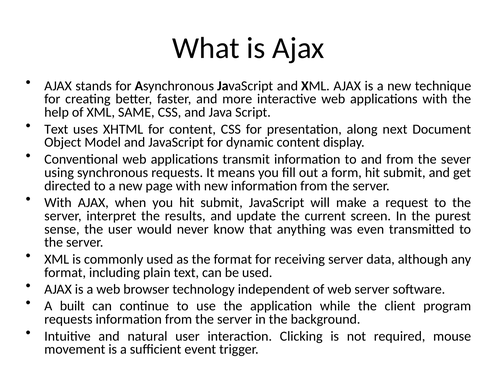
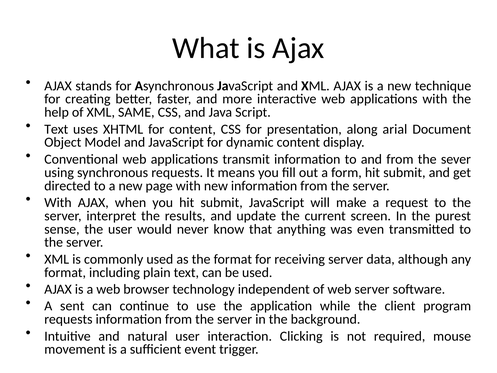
next: next -> arial (395, 129)
built: built -> sent (72, 306)
